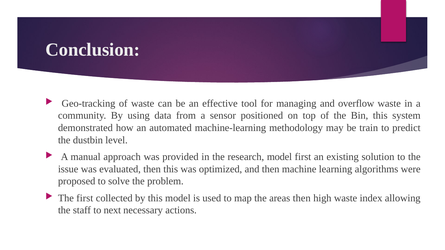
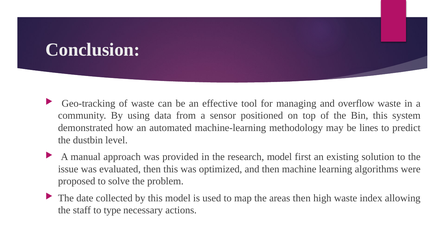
train: train -> lines (369, 128)
The first: first -> date (85, 198)
next: next -> type (112, 211)
